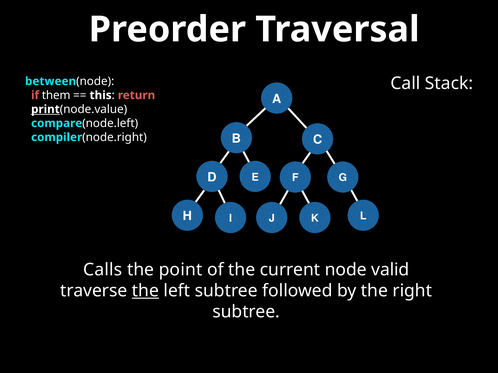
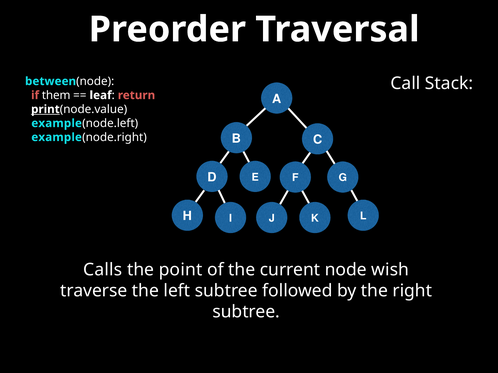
this: this -> leaf (101, 95)
compare: compare -> example (57, 123)
compiler: compiler -> example (57, 137)
valid: valid -> wish (390, 270)
the underline: present -> none (145, 291)
